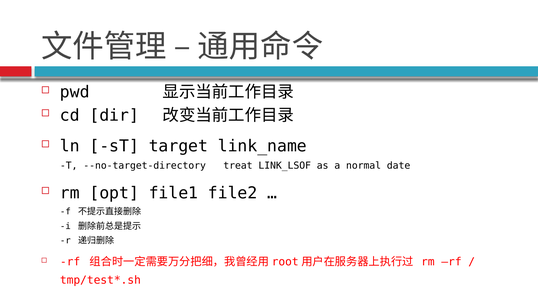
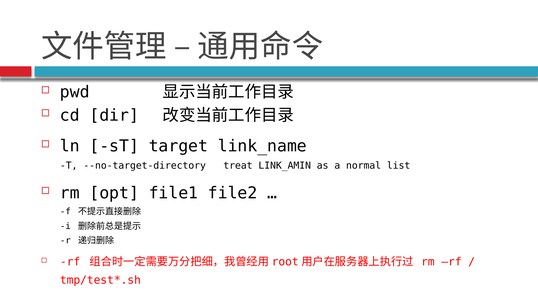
LINK_LSOF: LINK_LSOF -> LINK_AMIN (285, 166)
date: date -> list (399, 166)
